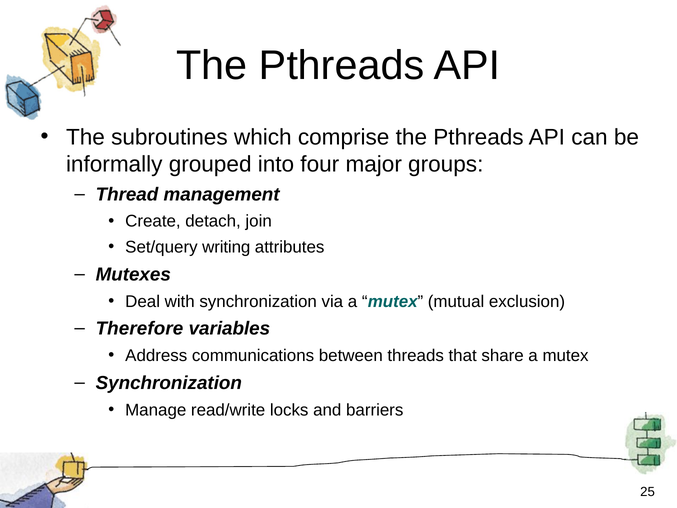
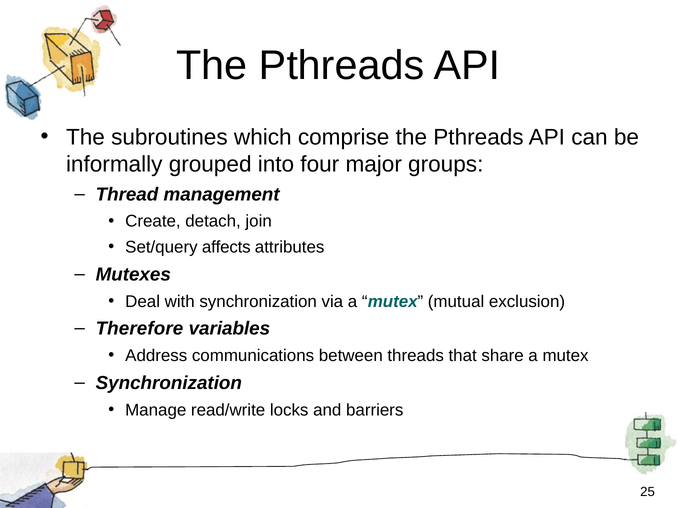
writing: writing -> affects (226, 247)
